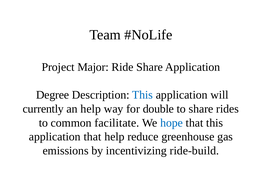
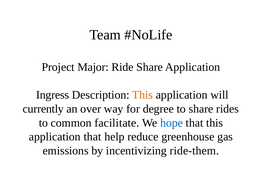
Degree: Degree -> Ingress (53, 95)
This colour: blue -> orange (143, 95)
an help: help -> over (91, 109)
double: double -> degree (158, 109)
ride-build: ride-build -> ride-them (194, 151)
